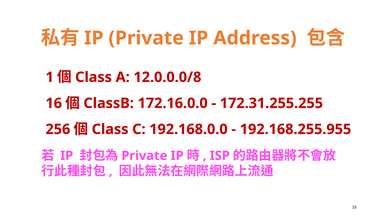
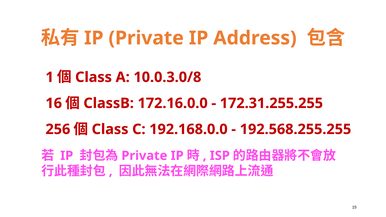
12.0.0.0/8: 12.0.0.0/8 -> 10.0.3.0/8 (167, 77)
192.168.255.955: 192.168.255.955 -> 192.568.255.255 (296, 129)
